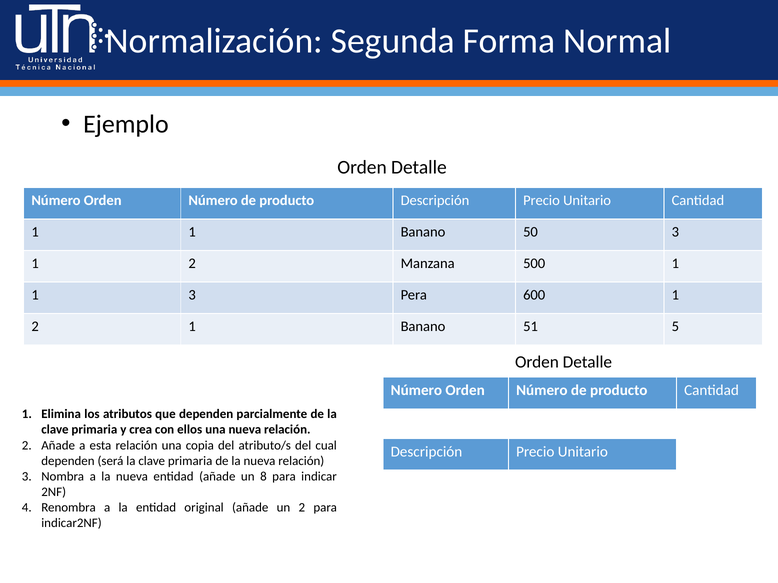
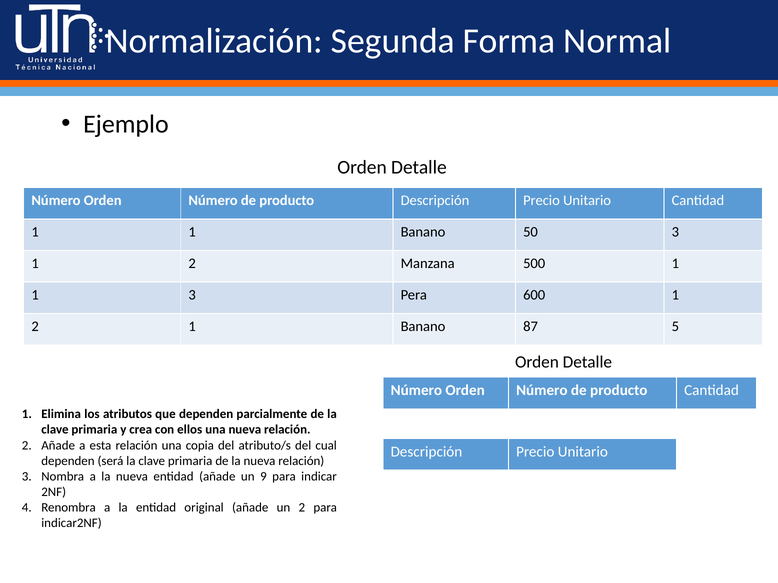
51: 51 -> 87 (531, 327)
8: 8 -> 9 (263, 477)
